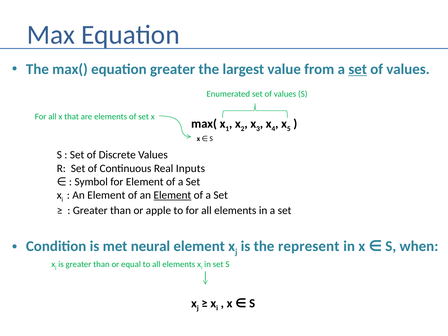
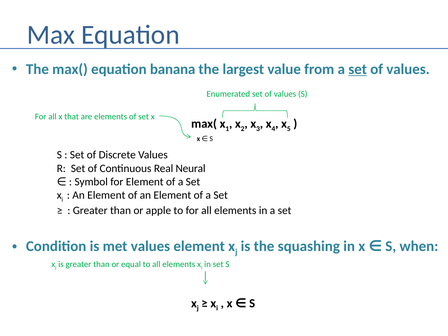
equation greater: greater -> banana (173, 69)
Inputs: Inputs -> Neural (191, 168)
Element underline: present -> none (172, 195)
met neural: neural -> values (150, 246)
represent: represent -> squashing (309, 246)
